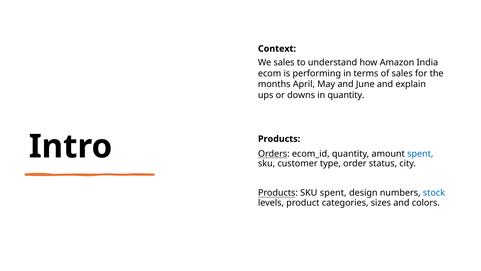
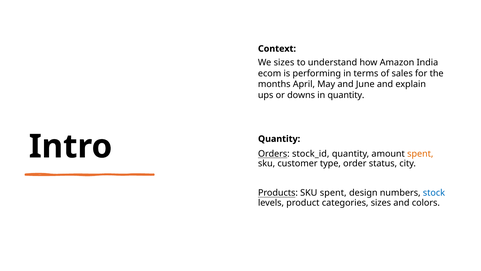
We sales: sales -> sizes (284, 62)
Intro Products: Products -> Quantity (279, 139)
ecom_id: ecom_id -> stock_id (311, 153)
spent colour: blue -> orange (420, 153)
